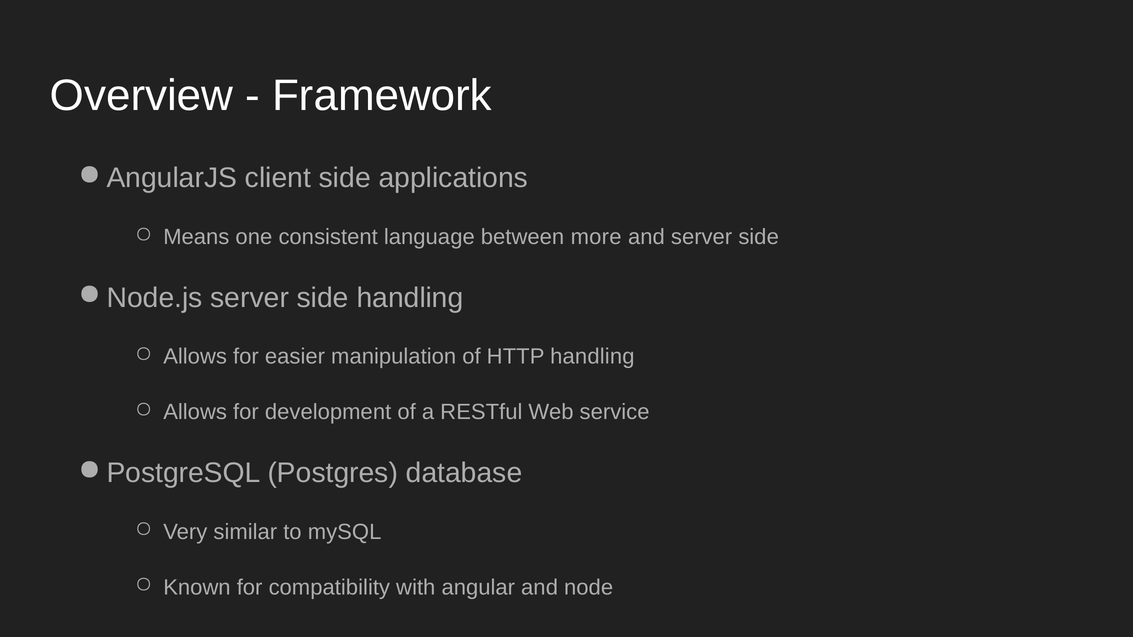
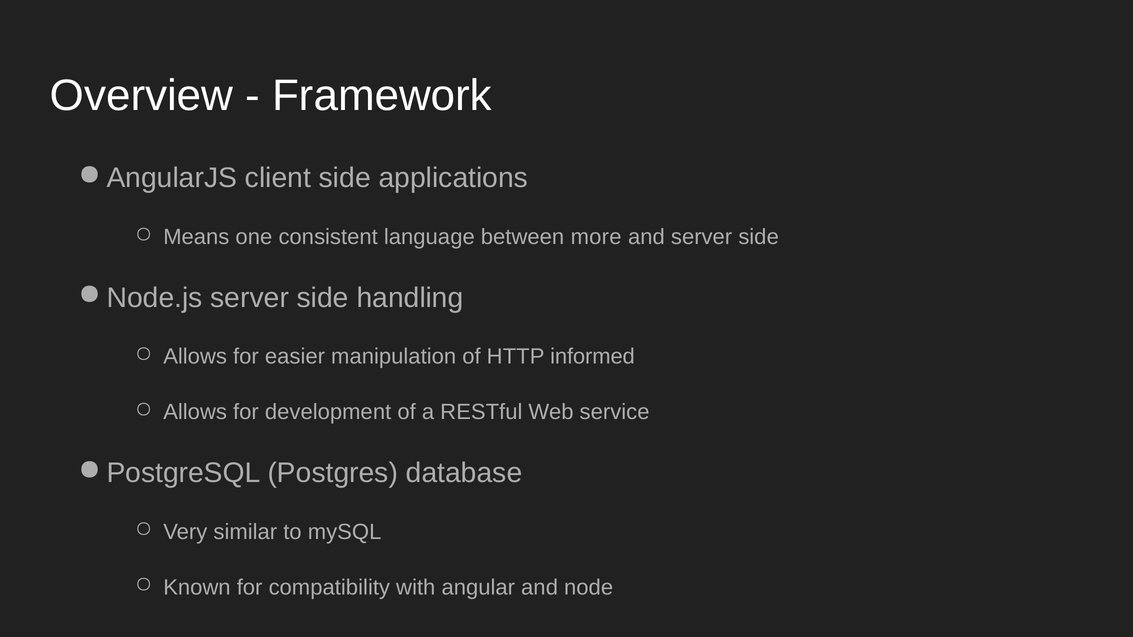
HTTP handling: handling -> informed (593, 357)
